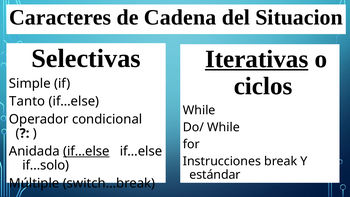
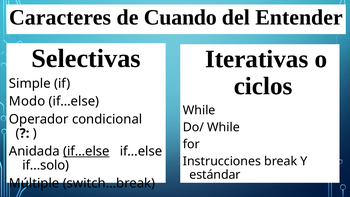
Cadena: Cadena -> Cuando (180, 17)
Situacion: Situacion -> Entender (299, 17)
Iterativas underline: present -> none (257, 59)
Tanto: Tanto -> Modo (27, 101)
